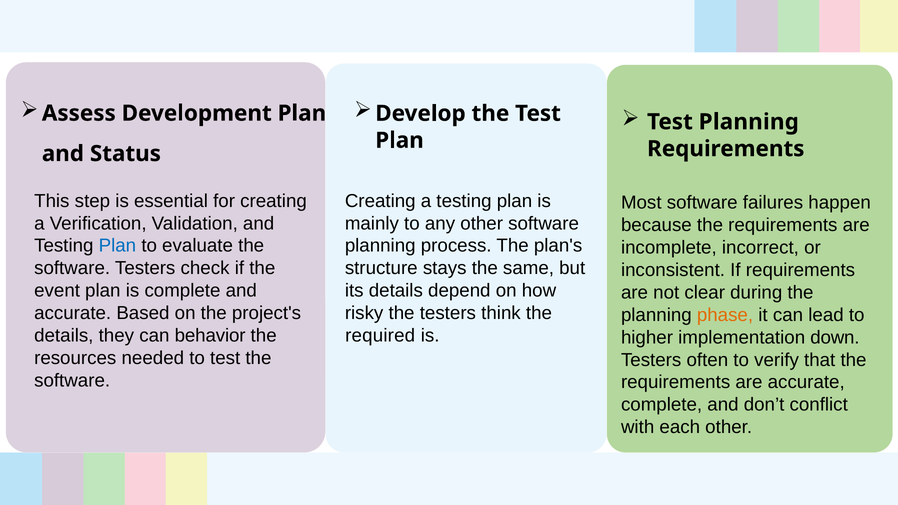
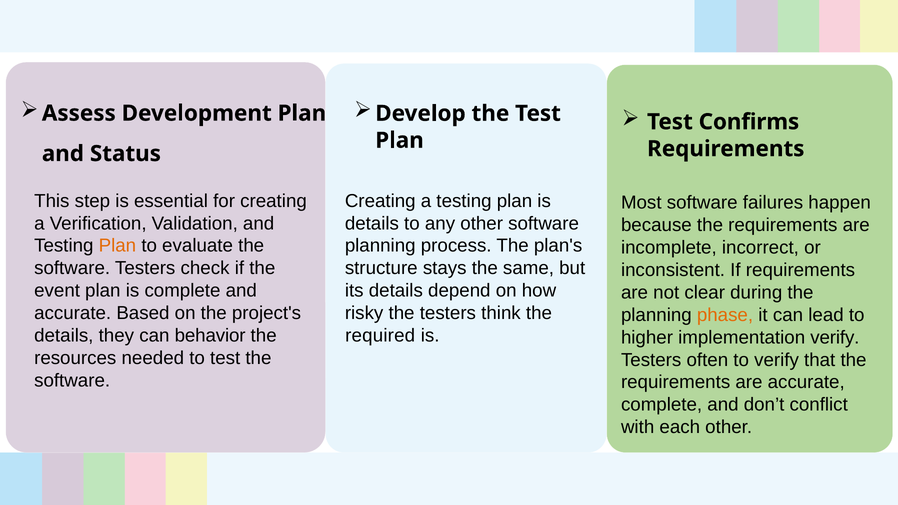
Test Planning: Planning -> Confirms (749, 122)
mainly: mainly -> details (372, 223)
Plan colour: blue -> orange (117, 246)
implementation down: down -> verify (835, 337)
